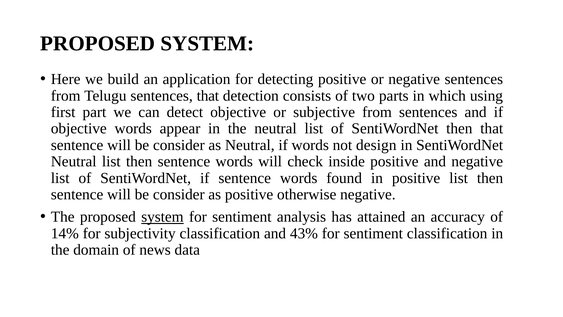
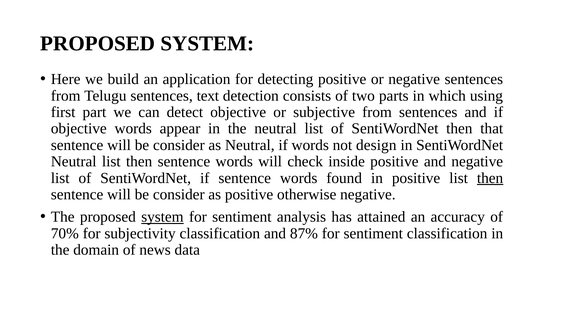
sentences that: that -> text (208, 96)
then underline: none -> present (490, 178)
14%: 14% -> 70% (65, 233)
43%: 43% -> 87% (304, 233)
